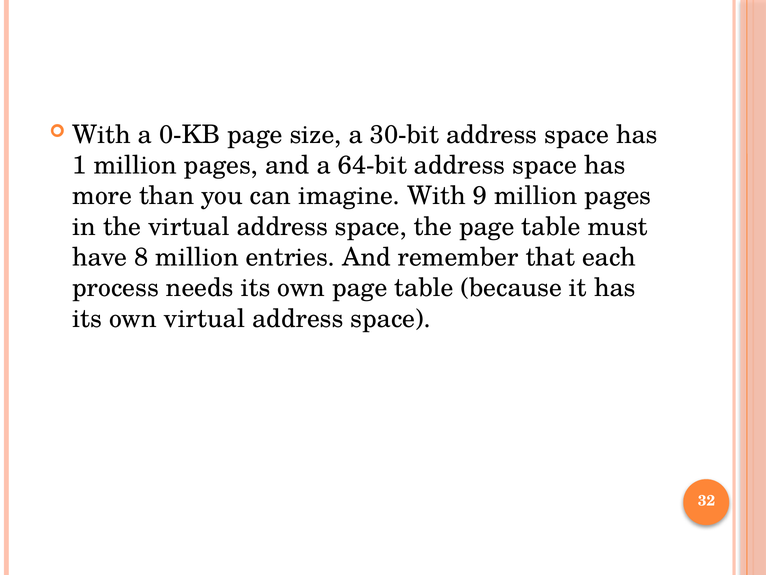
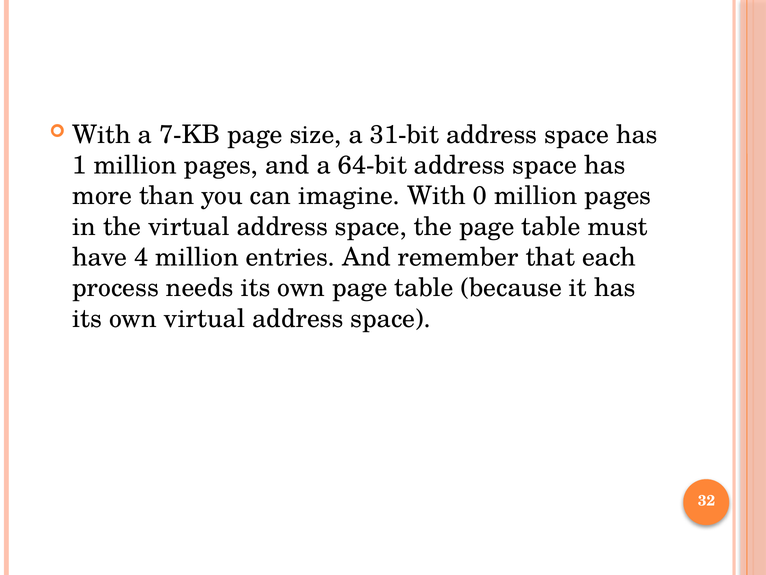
0-KB: 0-KB -> 7-KB (190, 135)
30-bit: 30-bit -> 31-bit (404, 135)
9: 9 -> 0 (480, 196)
8: 8 -> 4 (141, 257)
